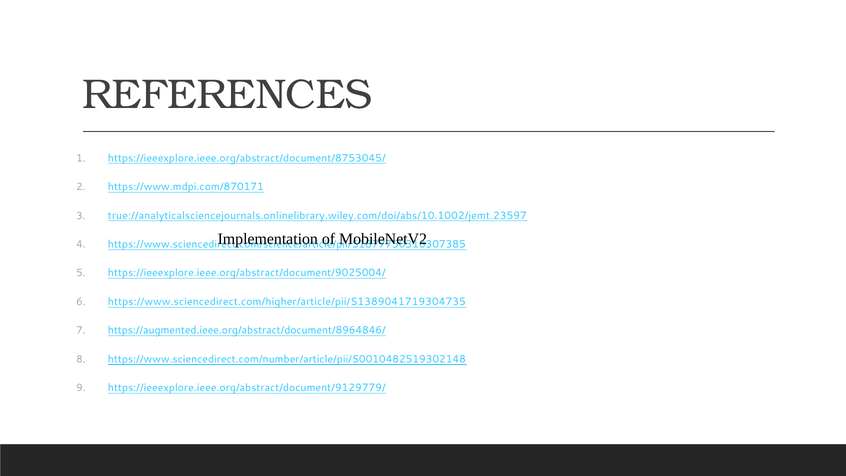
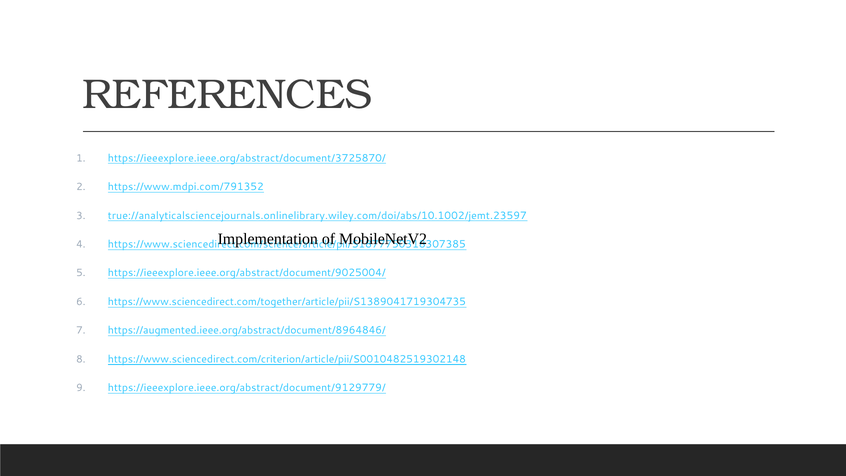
https://ieeexplore.ieee.org/abstract/document/8753045/: https://ieeexplore.ieee.org/abstract/document/8753045/ -> https://ieeexplore.ieee.org/abstract/document/3725870/ (247, 158)
https://www.mdpi.com/870171: https://www.mdpi.com/870171 -> https://www.mdpi.com/791352 (186, 187)
https://www.sciencedirect.com/higher/article/pii/S1389041719304735: https://www.sciencedirect.com/higher/article/pii/S1389041719304735 -> https://www.sciencedirect.com/together/article/pii/S1389041719304735 (287, 302)
https://www.sciencedirect.com/number/article/pii/S0010482519302148: https://www.sciencedirect.com/number/article/pii/S0010482519302148 -> https://www.sciencedirect.com/criterion/article/pii/S0010482519302148 (287, 359)
